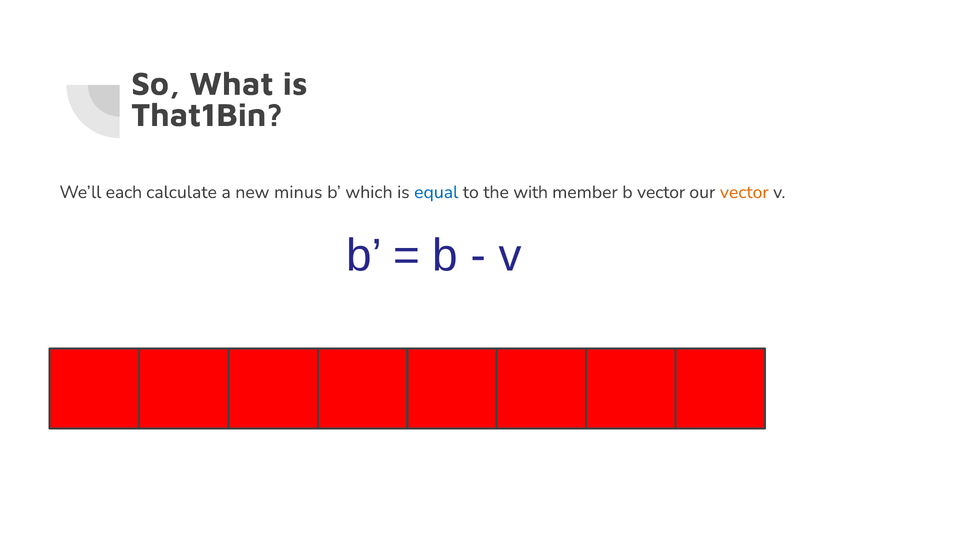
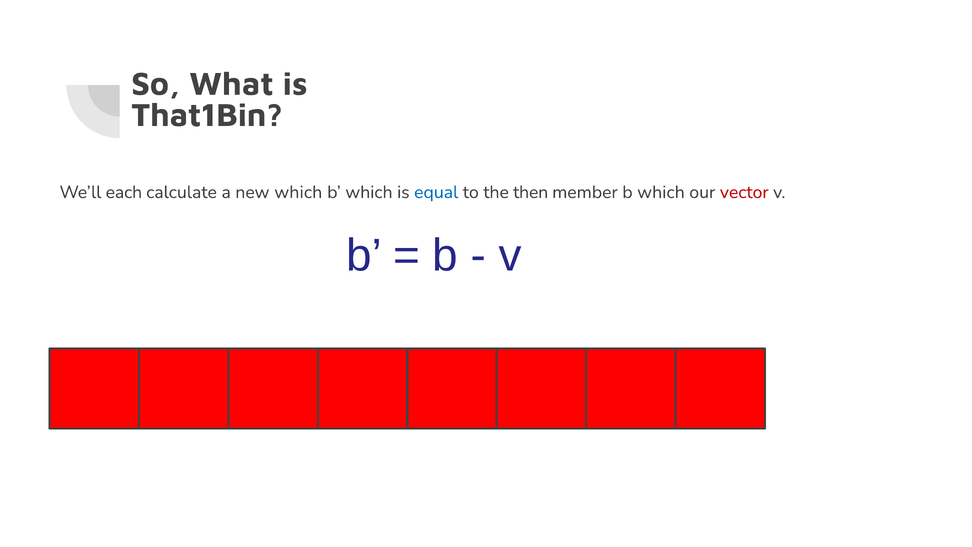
new minus: minus -> which (298, 192)
with: with -> then (531, 192)
member b vector: vector -> which (661, 192)
vector colour: orange -> red (744, 192)
